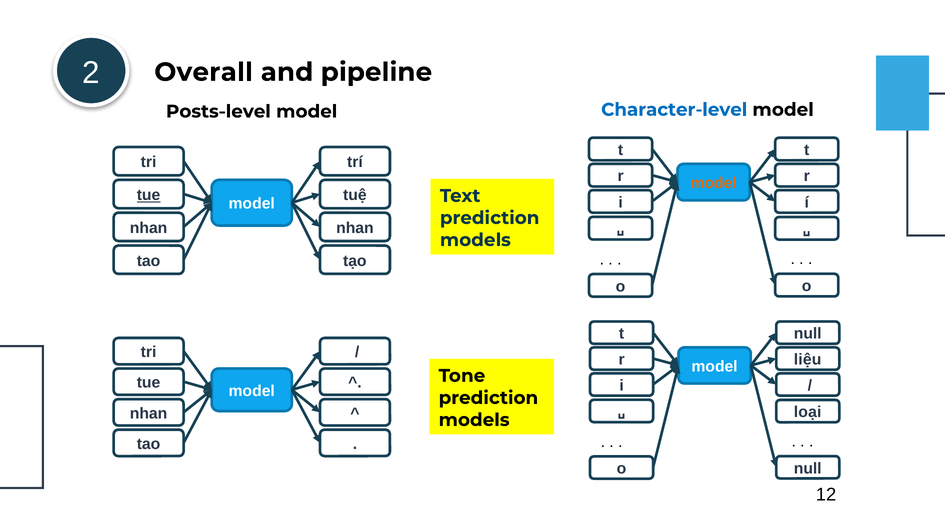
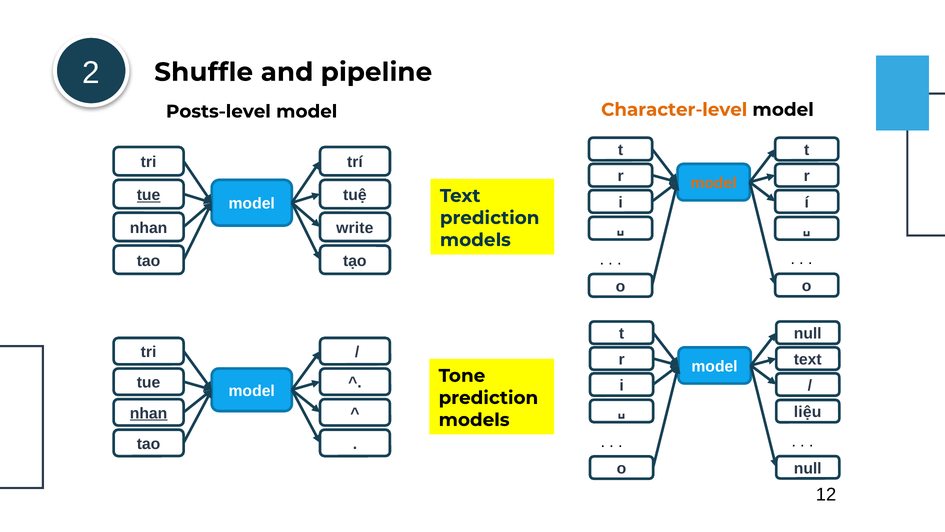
Overall: Overall -> Shuffle (204, 72)
Character-level colour: blue -> orange (674, 110)
nhan: nhan -> write (355, 228)
liệu: liệu -> text (808, 359)
nhan underline: none -> present (149, 413)
loại: loại -> liệu (808, 412)
